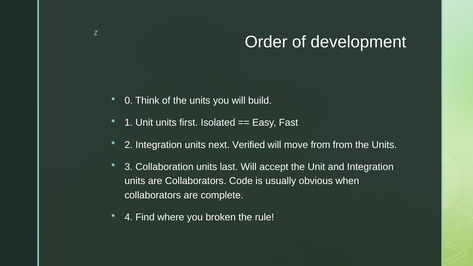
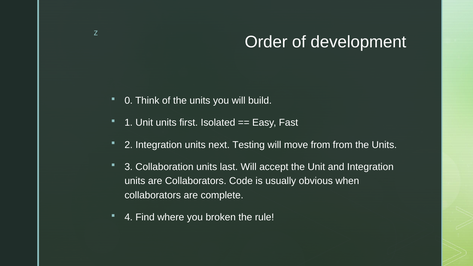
Verified: Verified -> Testing (249, 145)
